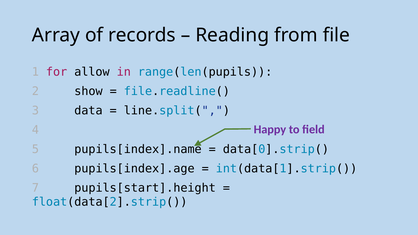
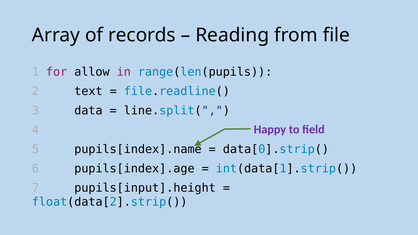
show: show -> text (88, 91)
pupils[start].height: pupils[start].height -> pupils[input].height (145, 188)
